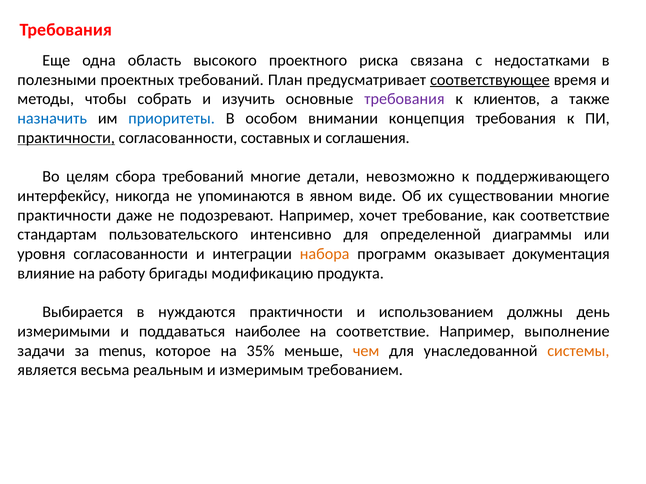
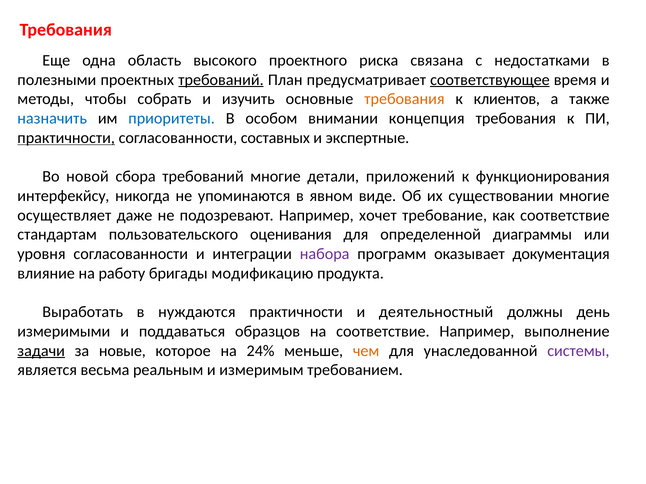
требований underline: none -> present (221, 80)
требования colour: purple -> orange (404, 99)
соглашения: соглашения -> экспертные (368, 138)
целям: целям -> новой (88, 177)
невозможно: невозможно -> приложений (410, 177)
поддерживающего: поддерживающего -> функционирования (543, 177)
практичности: практичности -> осуществляет (64, 215)
интенсивно: интенсивно -> оценивания (291, 235)
набора colour: orange -> purple (325, 254)
Выбирается: Выбирается -> Выработать (83, 312)
использованием: использованием -> деятельностный (436, 312)
наиболее: наиболее -> образцов (268, 332)
задачи underline: none -> present (41, 351)
menus: menus -> новые (122, 351)
35%: 35% -> 24% (261, 351)
системы colour: orange -> purple (578, 351)
